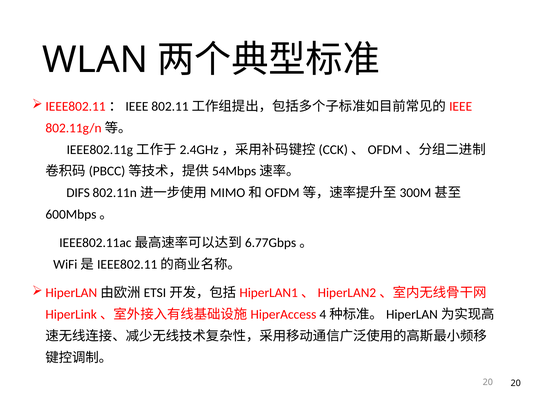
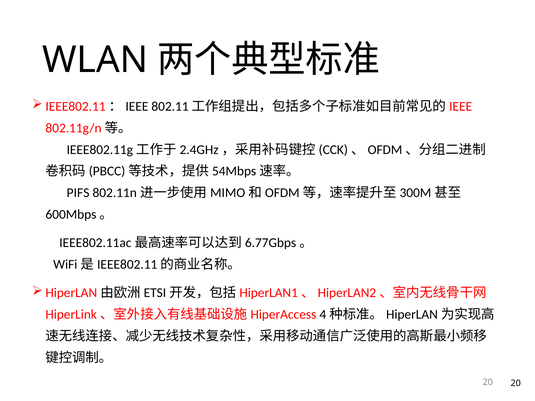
DIFS: DIFS -> PIFS (78, 193)
